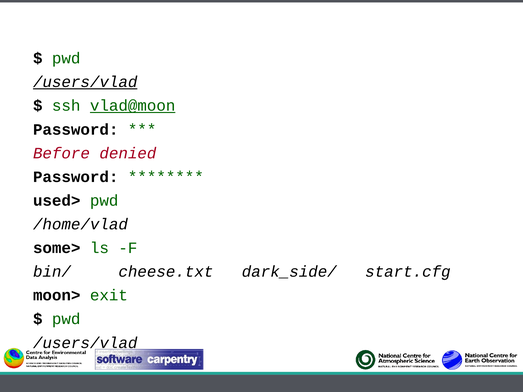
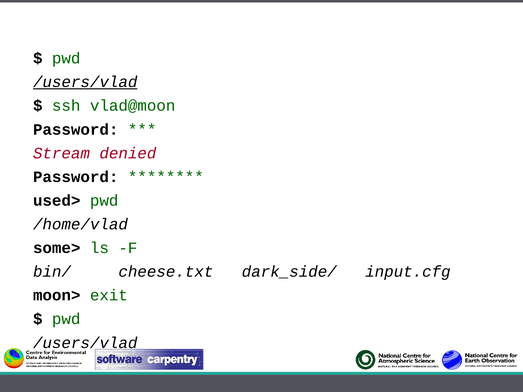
vlad@moon underline: present -> none (133, 106)
Before: Before -> Stream (61, 153)
start.cfg: start.cfg -> input.cfg (408, 272)
